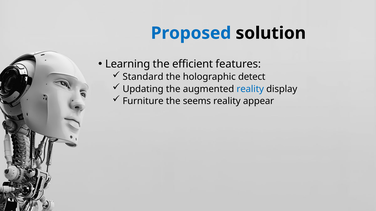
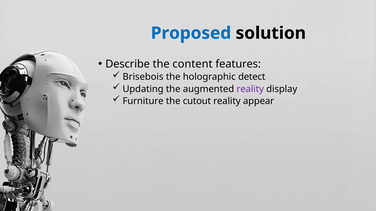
Learning: Learning -> Describe (128, 64)
efficient: efficient -> content (192, 64)
Standard: Standard -> Brisebois (143, 77)
reality colour: blue -> purple (250, 89)
seems: seems -> cutout (197, 101)
